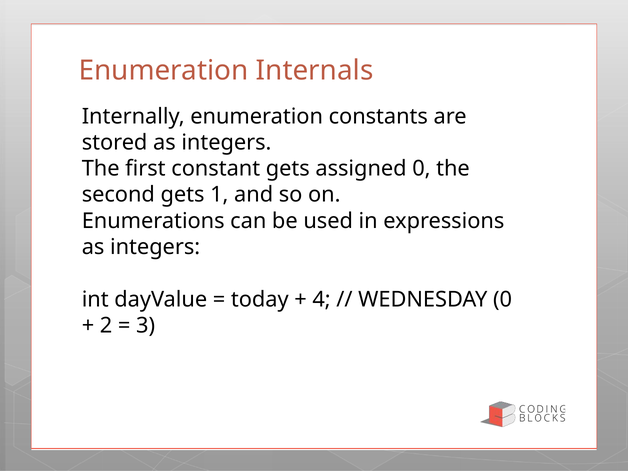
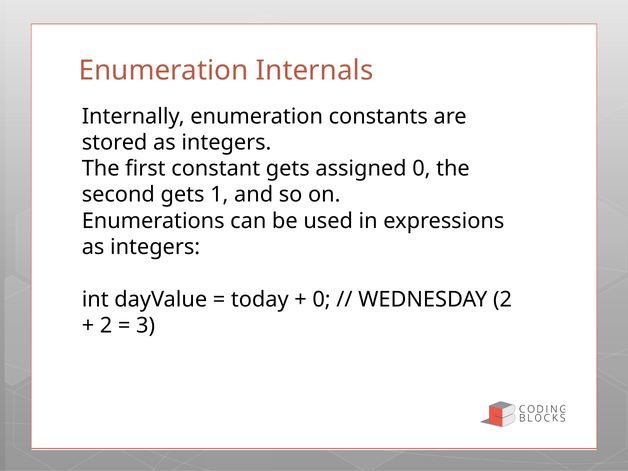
4: 4 -> 0 (322, 299)
WEDNESDAY 0: 0 -> 2 (503, 299)
